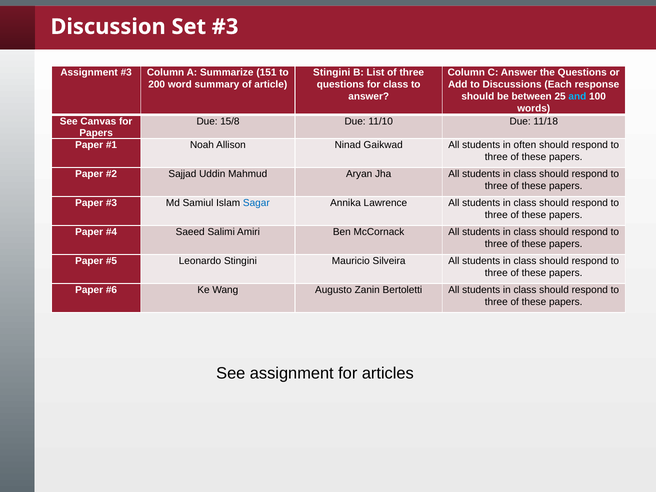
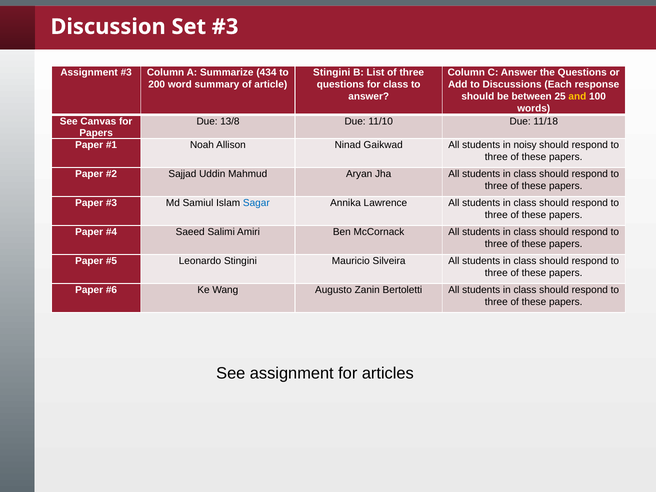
151: 151 -> 434 (266, 73)
and colour: light blue -> yellow (577, 96)
15/8: 15/8 -> 13/8 (230, 121)
often: often -> noisy (525, 145)
